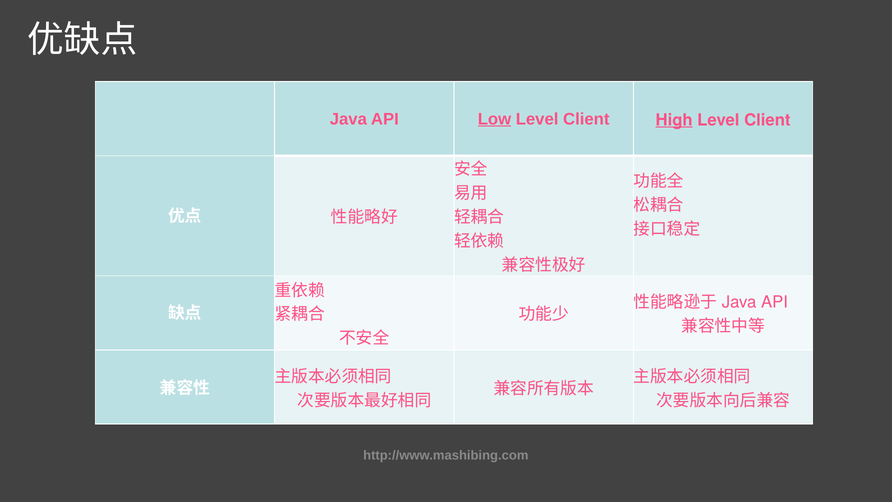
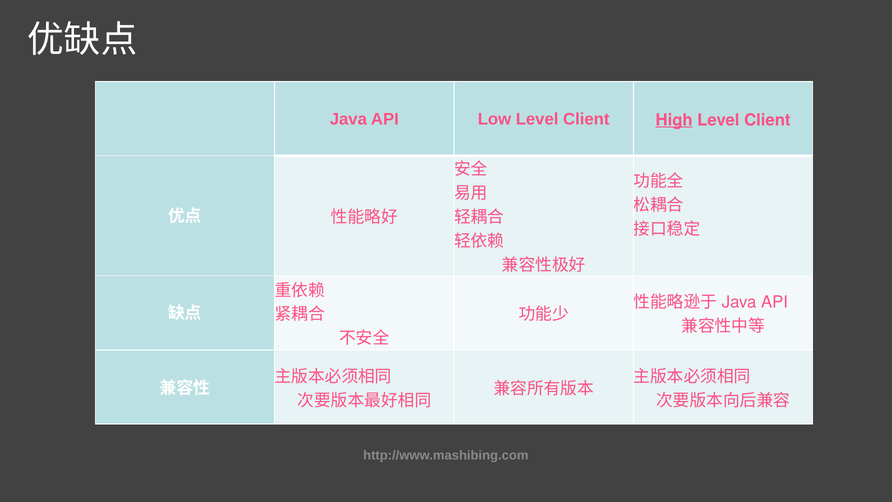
Low underline: present -> none (494, 119)
